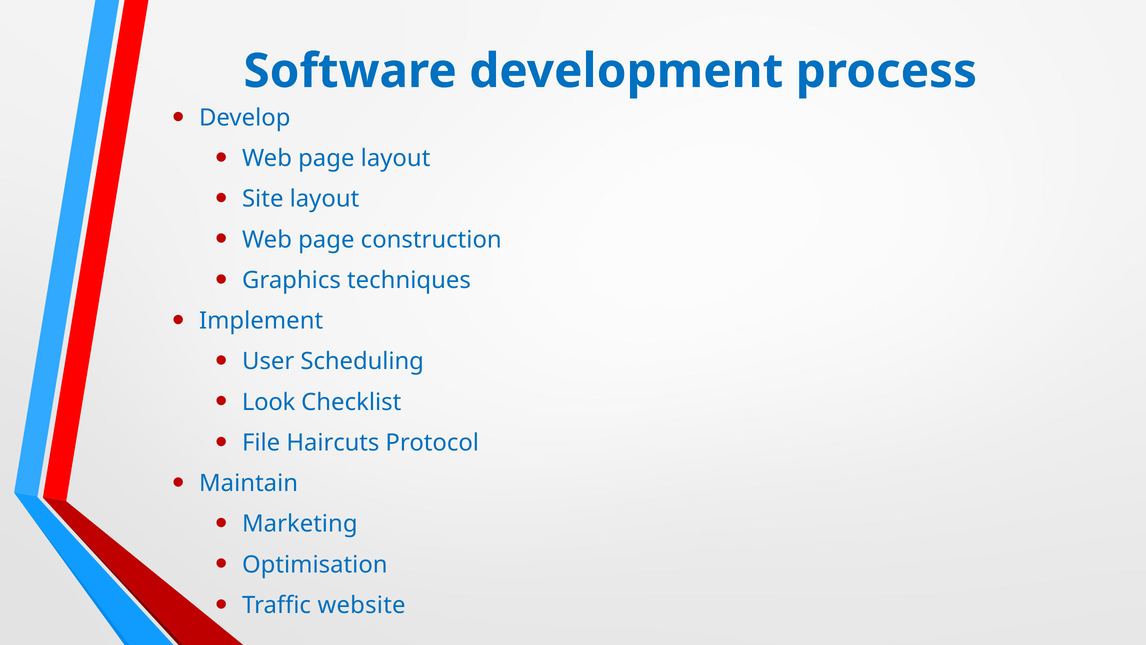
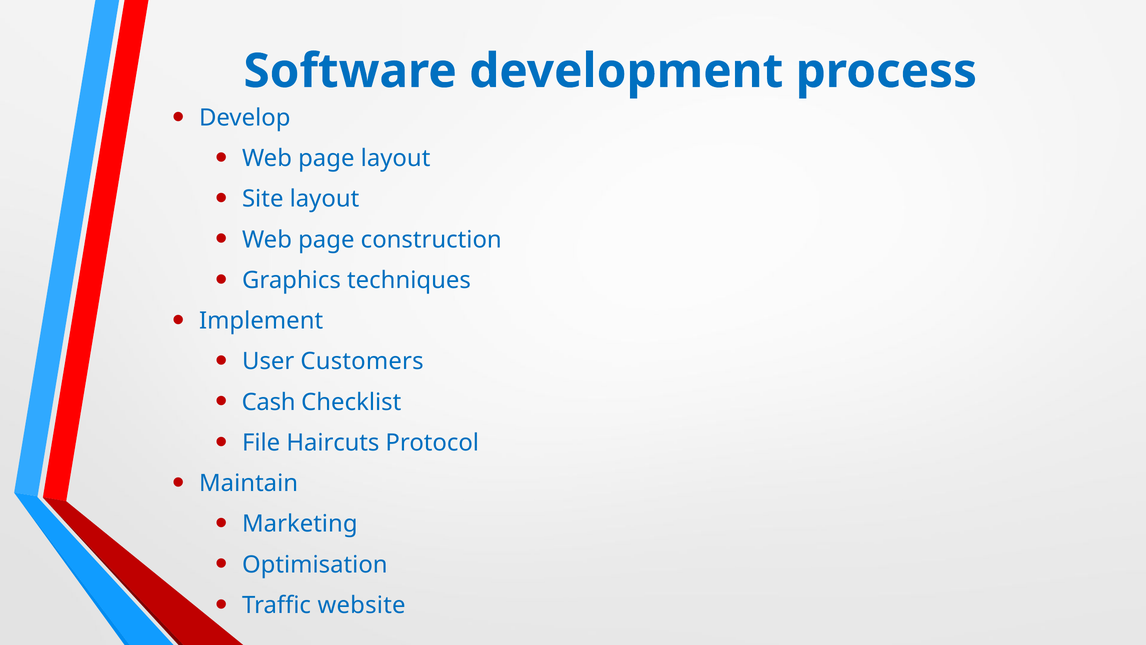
Scheduling: Scheduling -> Customers (362, 361)
Look: Look -> Cash (269, 402)
